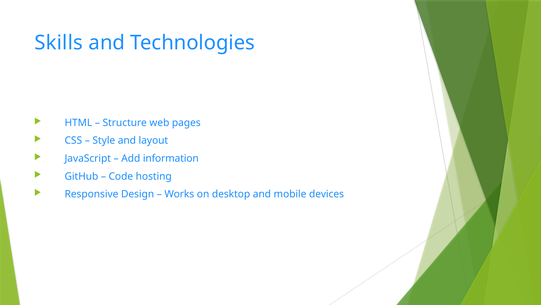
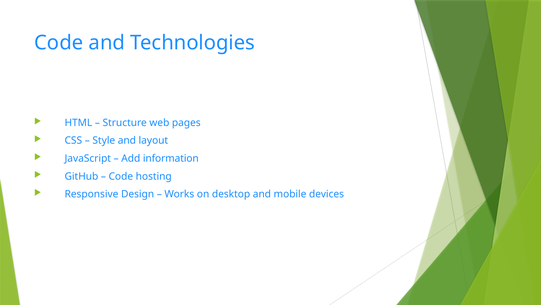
Skills: Skills -> Code (59, 43)
